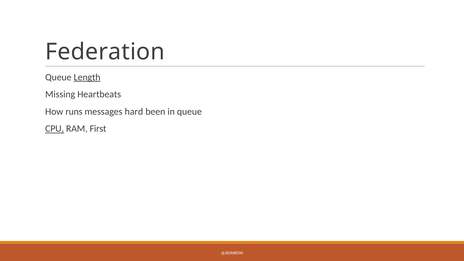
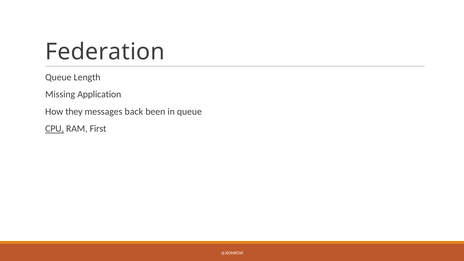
Length underline: present -> none (87, 77)
Heartbeats: Heartbeats -> Application (99, 94)
runs: runs -> they (74, 112)
hard: hard -> back (134, 112)
